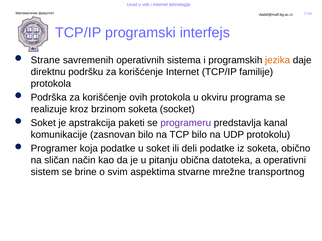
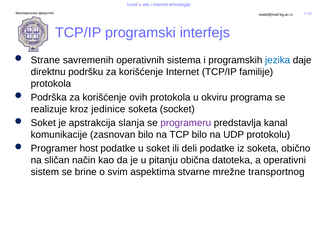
jezika colour: orange -> blue (278, 60)
brzinom: brzinom -> jedinice (108, 109)
paketi: paketi -> slanja (131, 123)
koja: koja -> host (89, 149)
